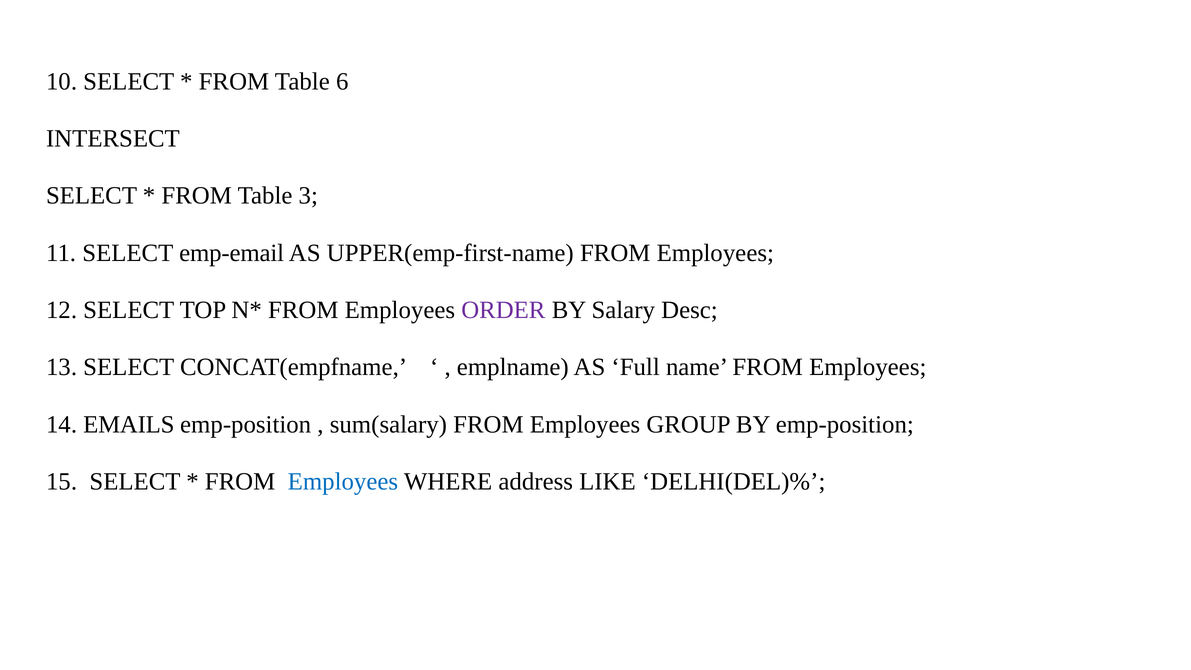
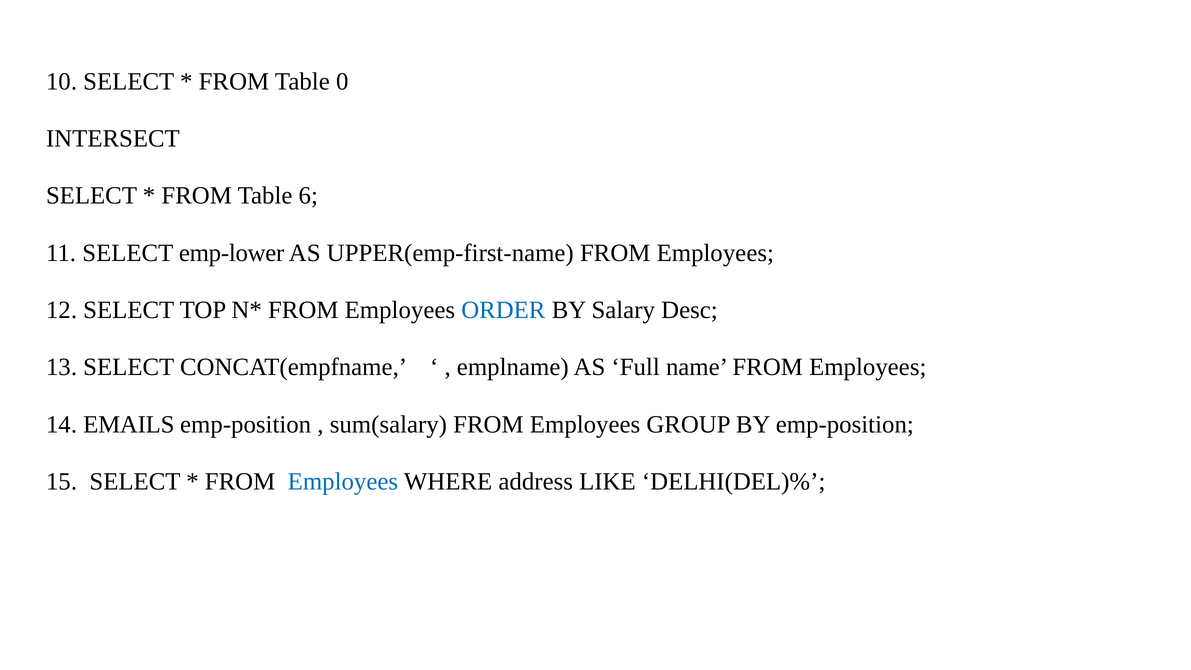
6: 6 -> 0 (342, 81)
3: 3 -> 6 (308, 196)
emp-email: emp-email -> emp-lower (232, 253)
ORDER colour: purple -> blue (503, 310)
